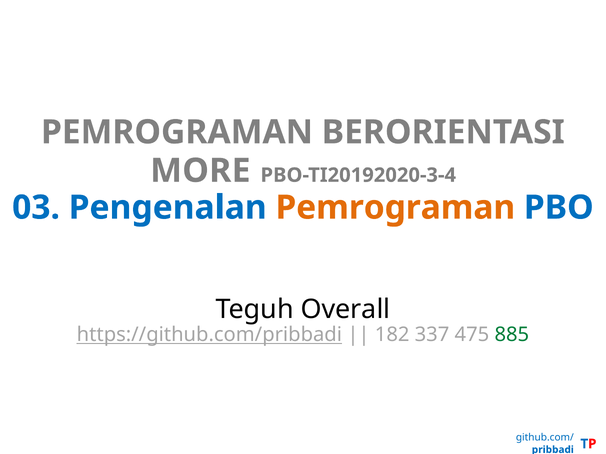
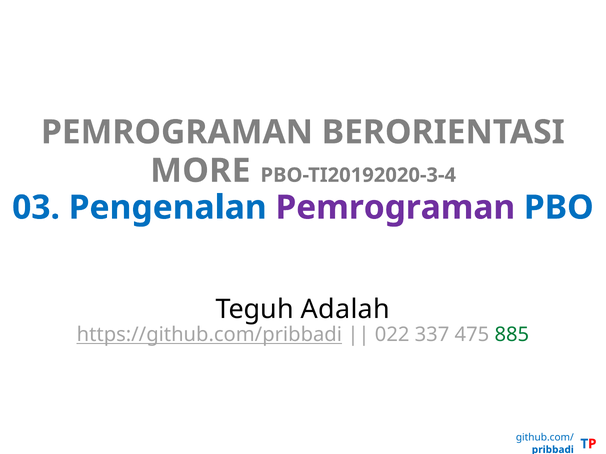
Pemrograman colour: orange -> purple (395, 208)
Overall: Overall -> Adalah (345, 310)
182: 182 -> 022 (392, 335)
